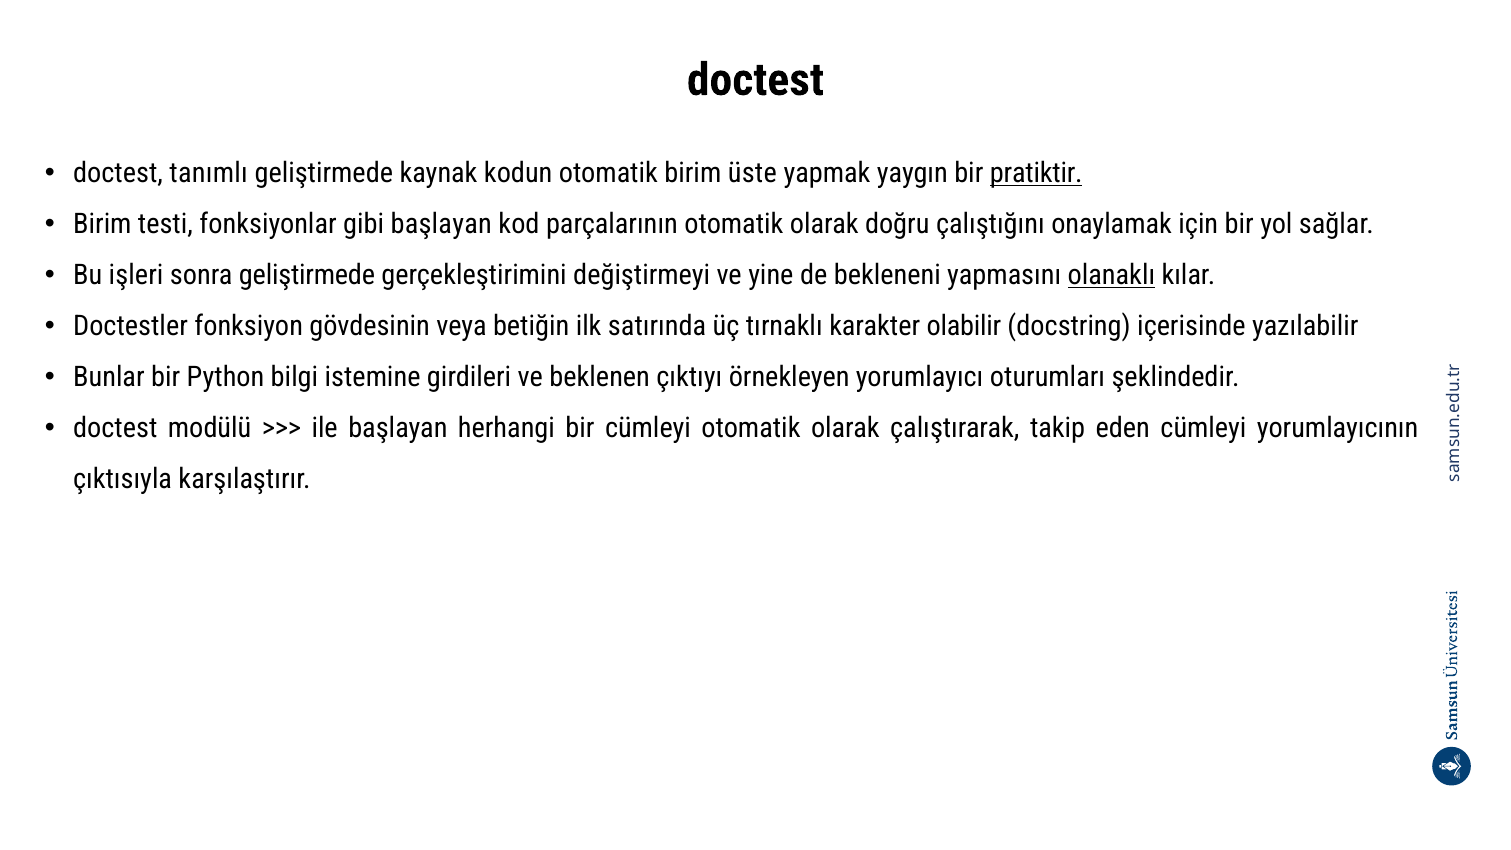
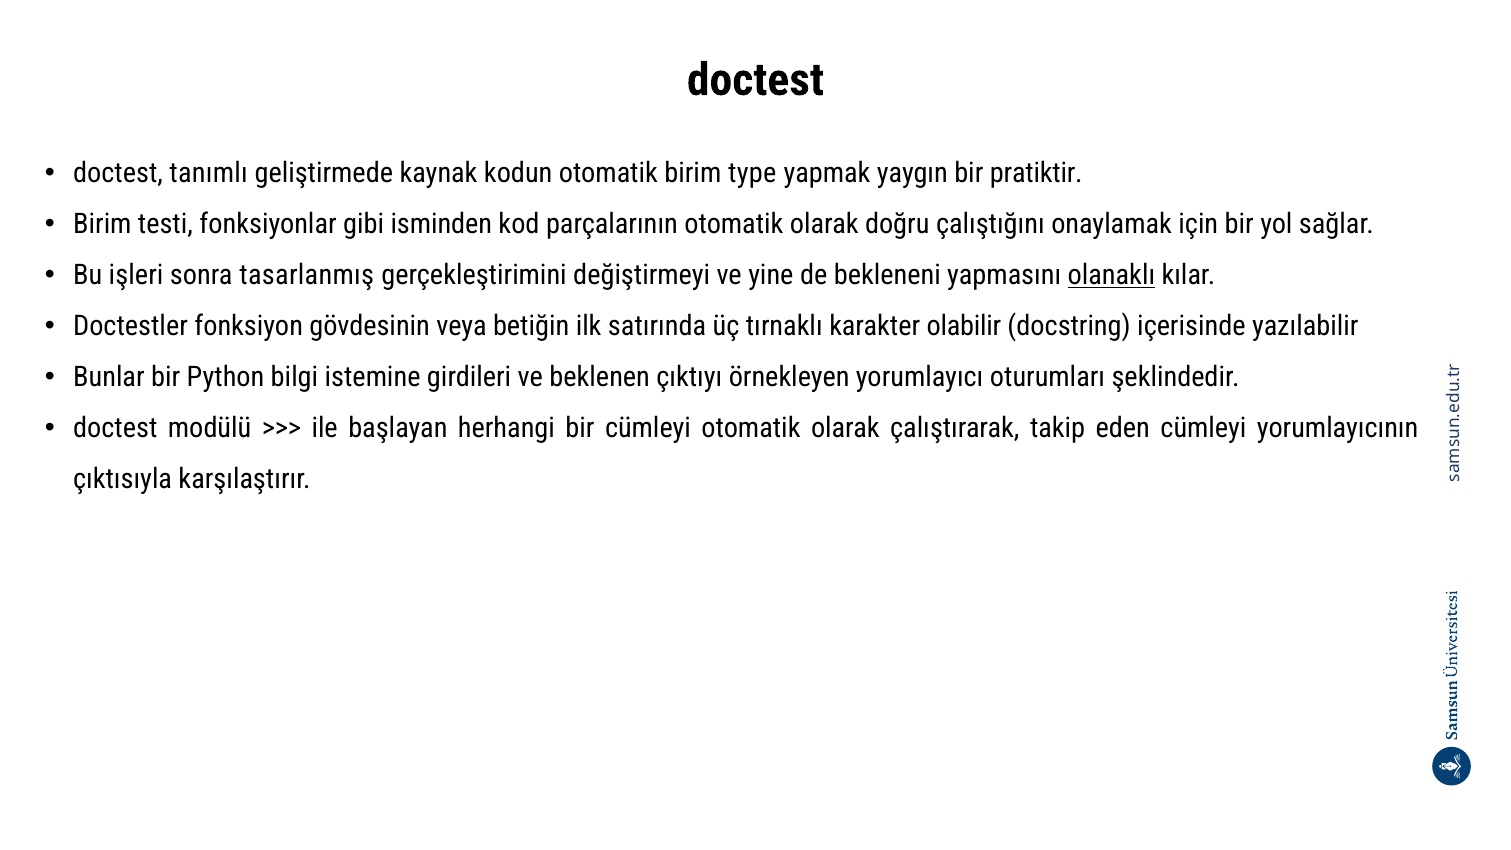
üste: üste -> type (752, 173)
pratiktir underline: present -> none (1036, 173)
gibi başlayan: başlayan -> isminden (441, 224)
sonra geliştirmede: geliştirmede -> tasarlanmış (307, 275)
